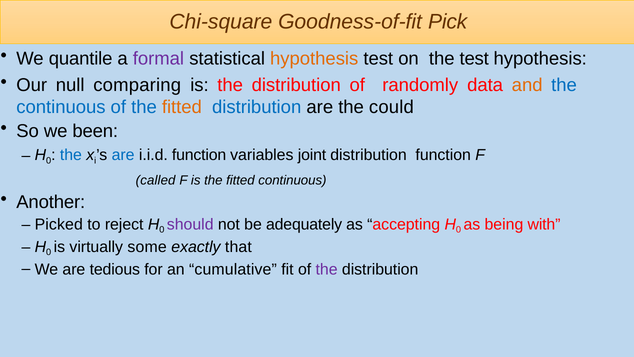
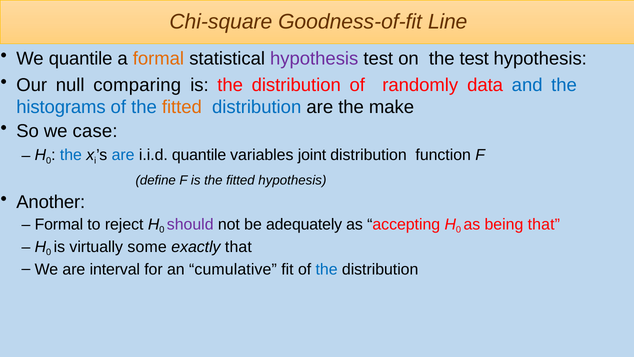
Pick: Pick -> Line (448, 22)
formal colour: purple -> orange (158, 59)
hypothesis colour: orange -> purple (314, 59)
and colour: orange -> blue (527, 85)
continuous: continuous -> histograms (61, 107)
could: could -> make (392, 107)
been: been -> case (95, 131)
i.i.d function: function -> quantile (199, 155)
called: called -> define (156, 180)
fitted continuous: continuous -> hypothesis (292, 180)
Picked: Picked -> Formal (59, 224)
being with: with -> that (544, 224)
tedious: tedious -> interval (115, 269)
the colour: purple -> blue (327, 269)
